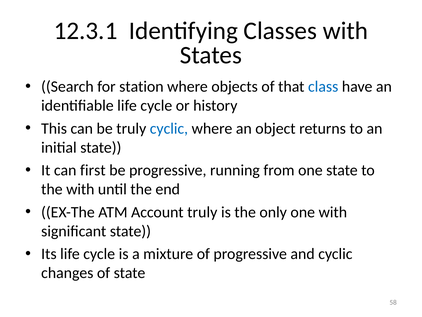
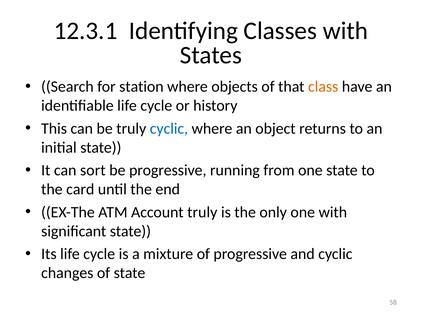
class colour: blue -> orange (323, 87)
first: first -> sort (93, 170)
the with: with -> card (80, 189)
